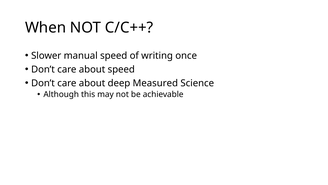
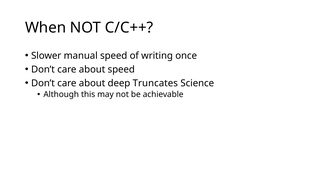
Measured: Measured -> Truncates (155, 83)
